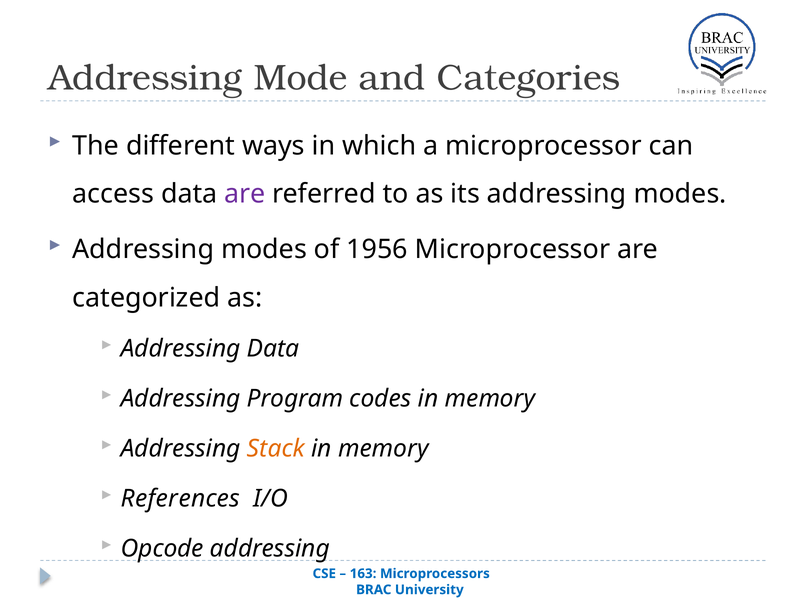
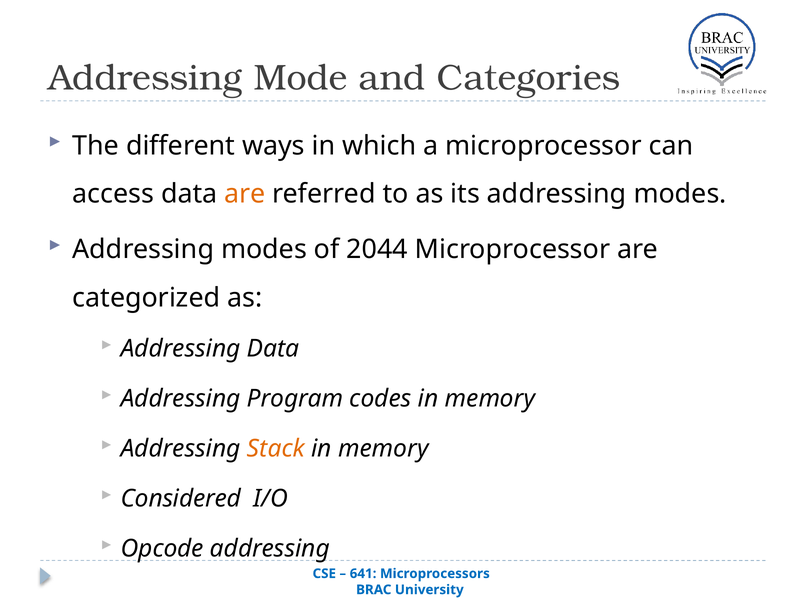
are colour: purple -> orange (245, 194)
1956: 1956 -> 2044 (377, 249)
References: References -> Considered (181, 498)
163: 163 -> 641 (363, 573)
